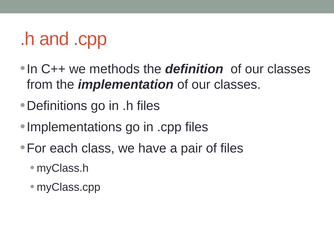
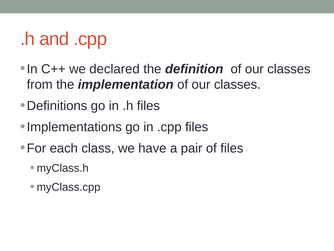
methods: methods -> declared (115, 69)
